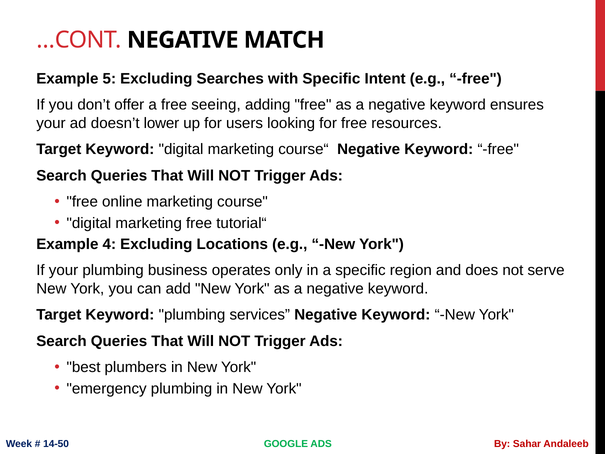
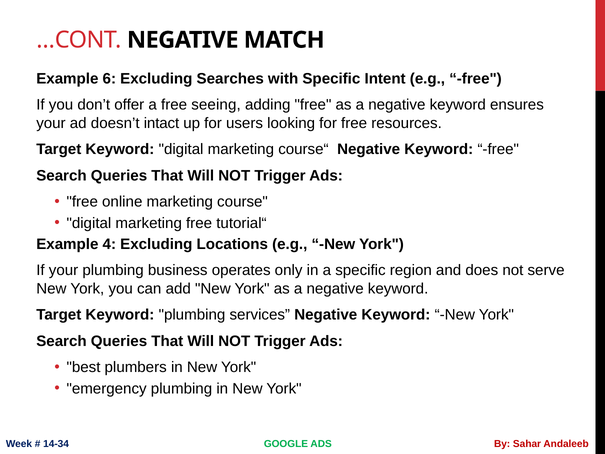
5: 5 -> 6 (109, 79)
lower: lower -> intact (161, 123)
14-50: 14-50 -> 14-34 (56, 443)
